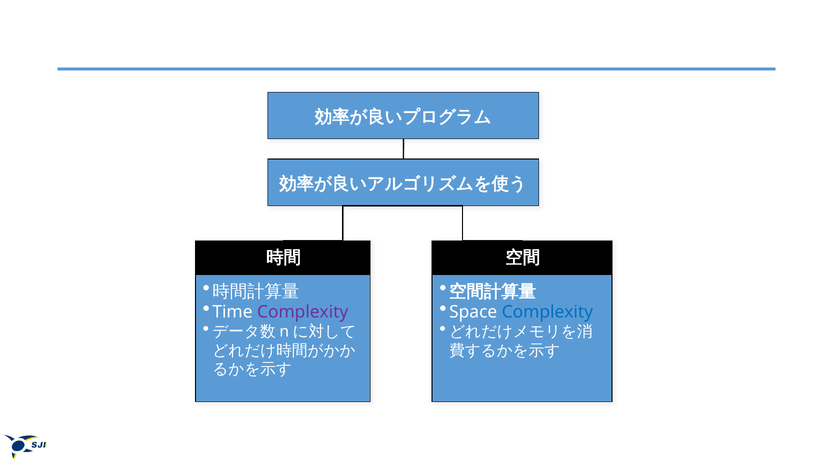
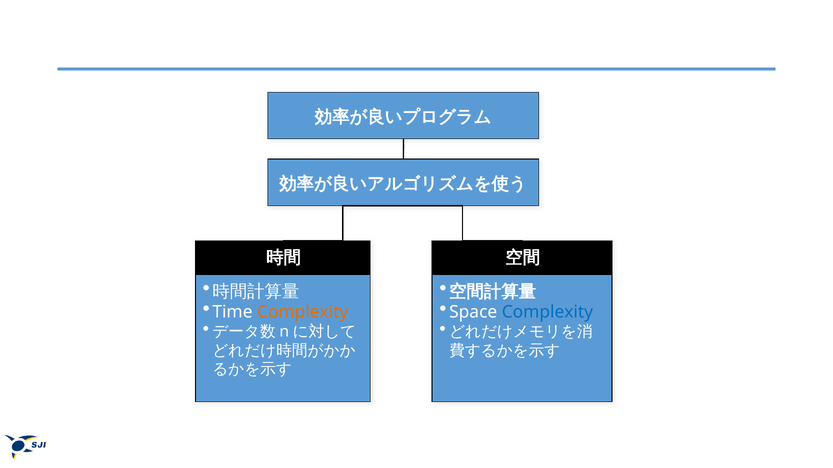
Complexity colour: purple -> orange (303, 313)
